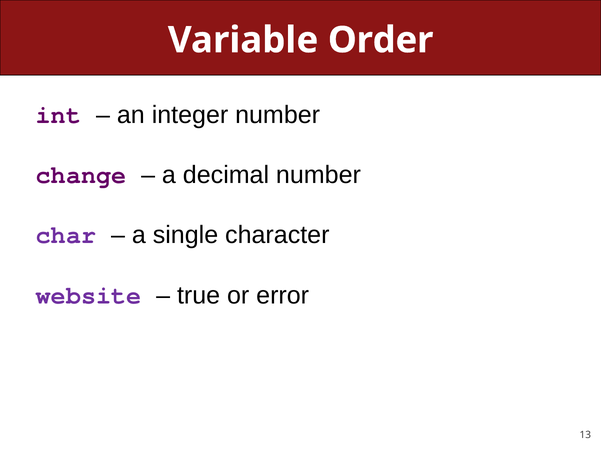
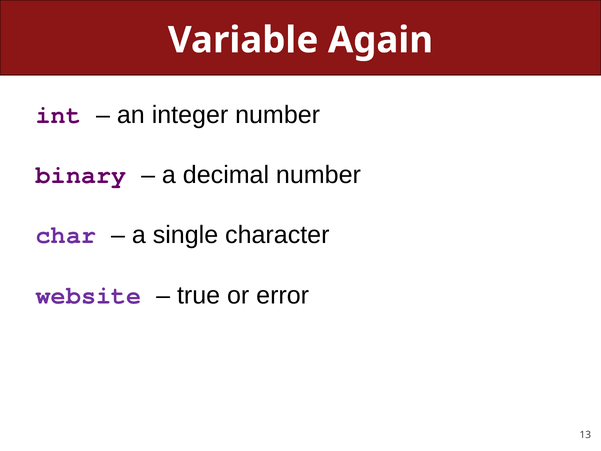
Order: Order -> Again (380, 40)
change: change -> binary (81, 175)
